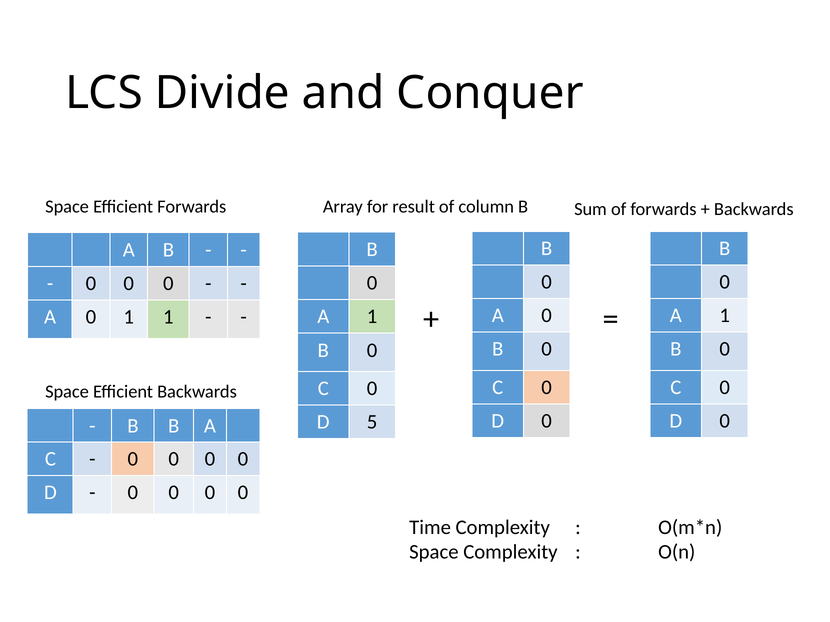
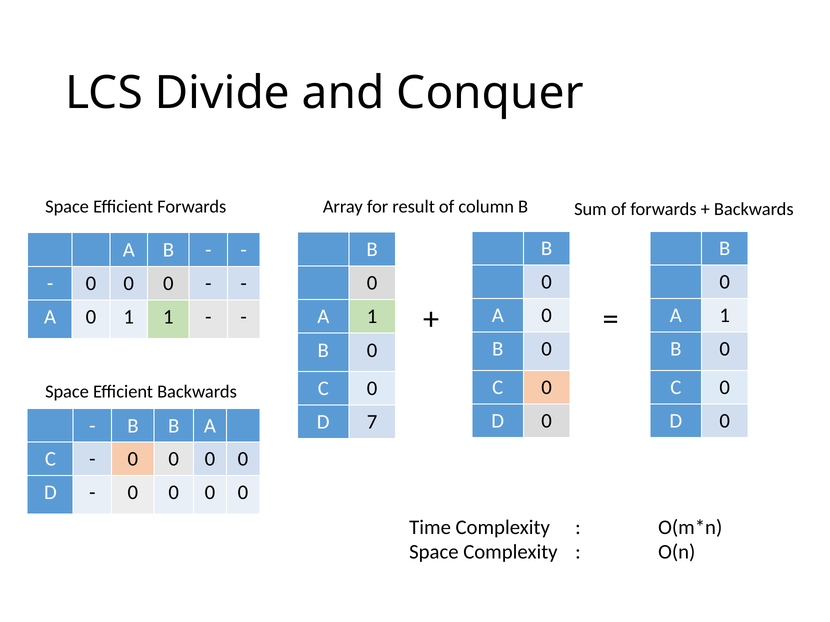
5: 5 -> 7 (372, 422)
